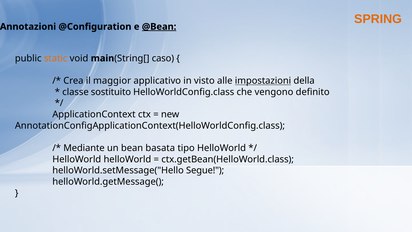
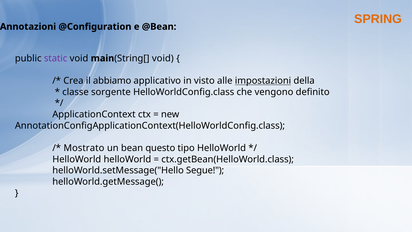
@Bean underline: present -> none (159, 27)
static colour: orange -> purple (56, 58)
caso: caso -> void (163, 58)
maggior: maggior -> abbiamo (112, 81)
sostituito: sostituito -> sorgente (111, 92)
Mediante: Mediante -> Mostrato (84, 148)
basata: basata -> questo (160, 148)
